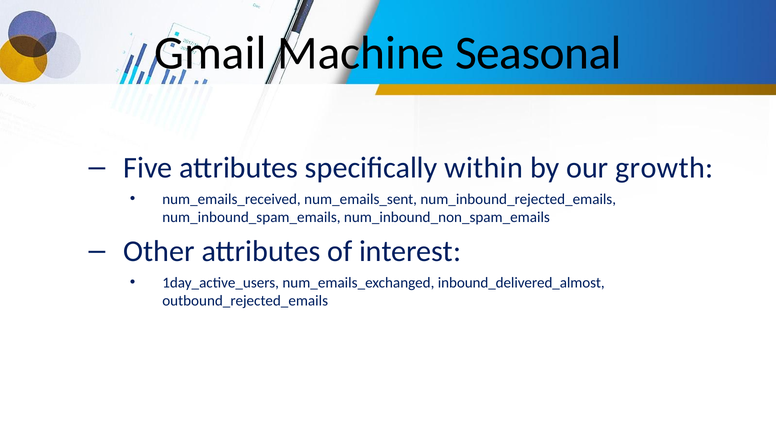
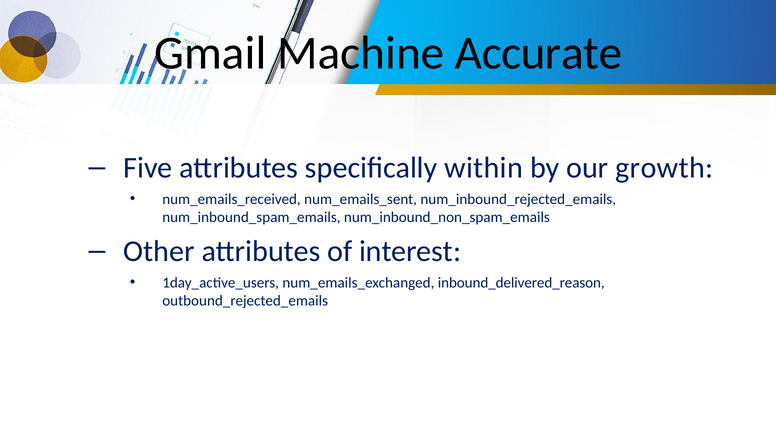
Seasonal: Seasonal -> Accurate (538, 53)
inbound_delivered_almost: inbound_delivered_almost -> inbound_delivered_reason (521, 283)
